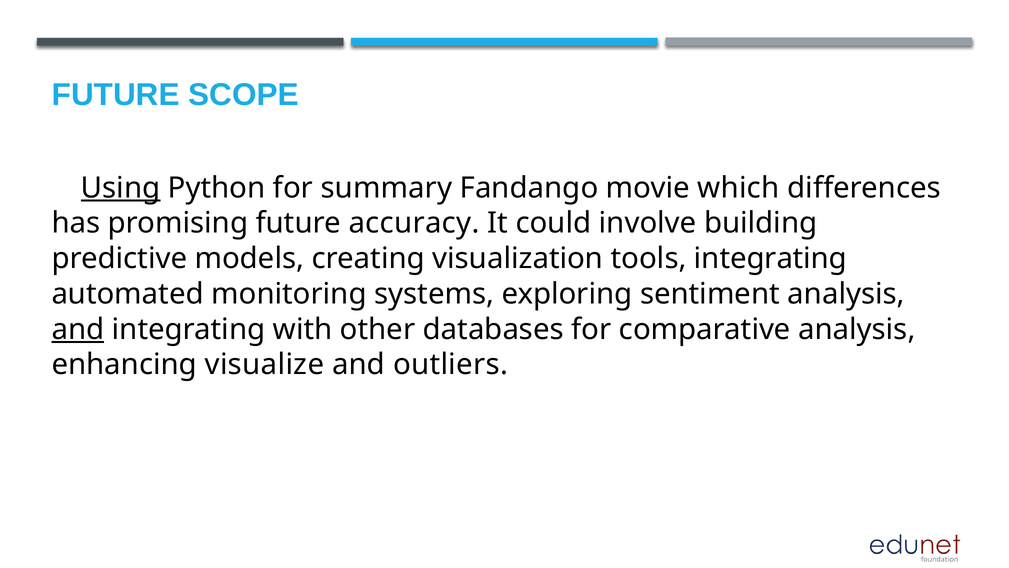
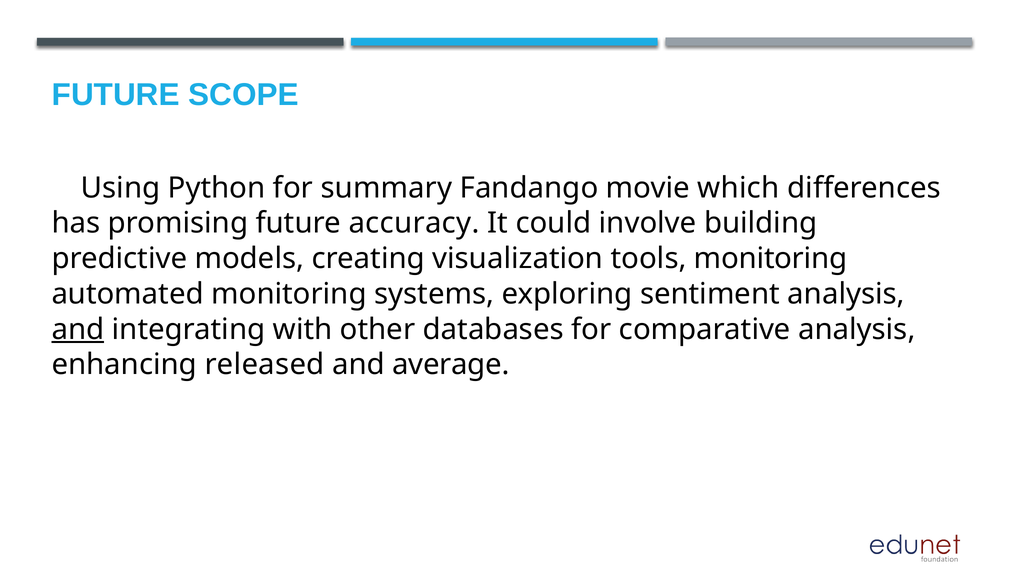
Using underline: present -> none (121, 188)
tools integrating: integrating -> monitoring (771, 258)
visualize: visualize -> released (265, 364)
outliers: outliers -> average (451, 364)
